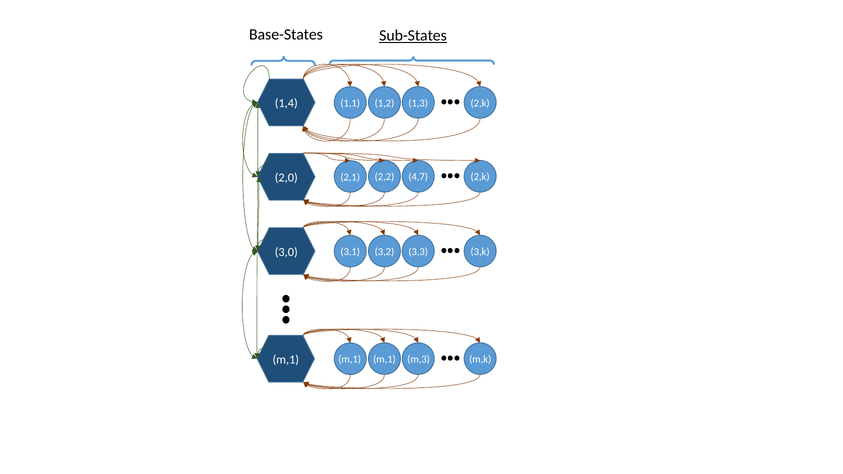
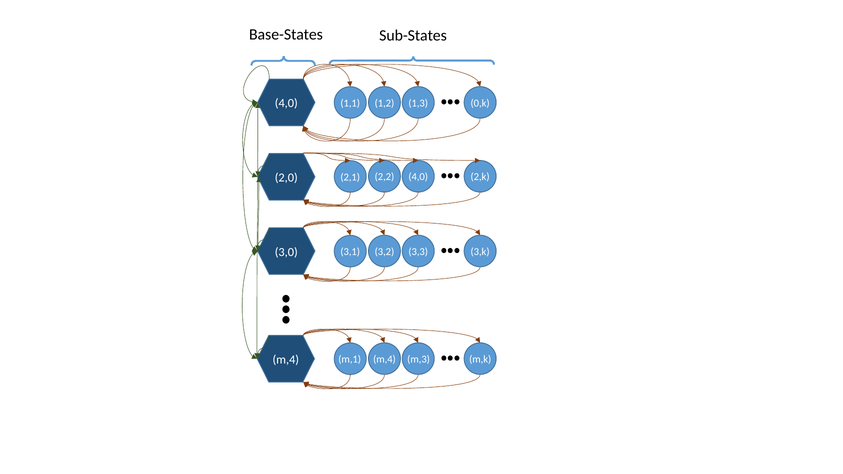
Sub-States underline: present -> none (413, 36)
1,4: 1,4 -> 4,0 (286, 103)
1,3 2,k: 2,k -> 0,k (480, 103)
2,2 4,7: 4,7 -> 4,0 (418, 177)
m,1: m,1 -> m,4 (286, 360)
m,1 m,1: m,1 -> m,4 (384, 359)
